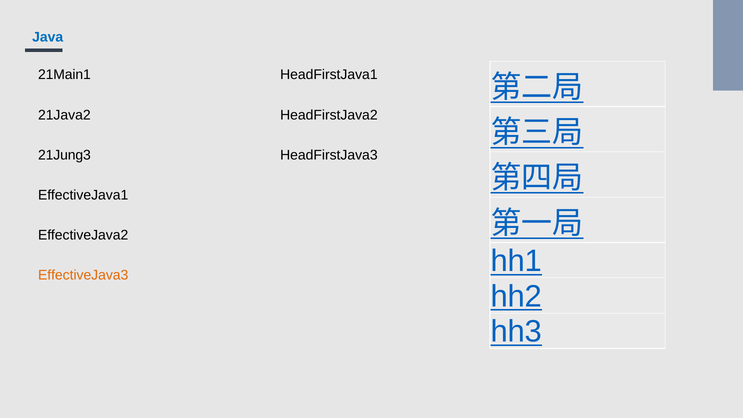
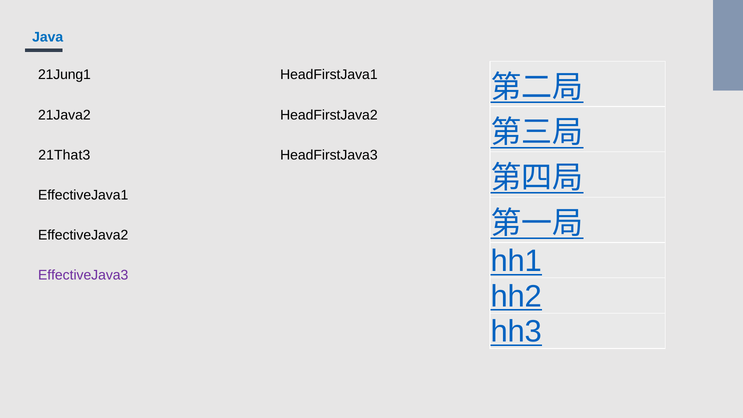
21Main1: 21Main1 -> 21Jung1 (64, 75)
21Jung3: 21Jung3 -> 21That3 (64, 155)
EffectiveJava3 colour: orange -> purple (83, 275)
